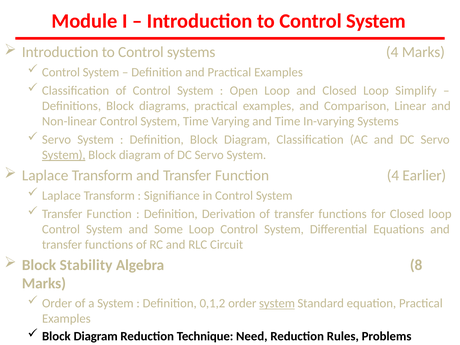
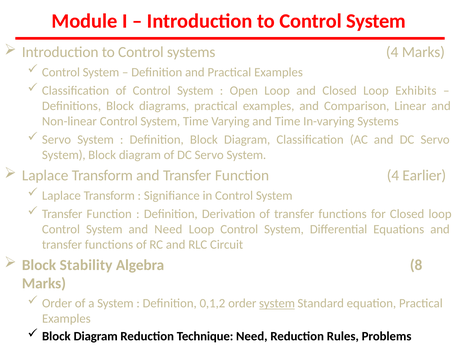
Simplify: Simplify -> Exhibits (416, 91)
System underline: present -> none (64, 155)
and Some: Some -> Need (168, 229)
